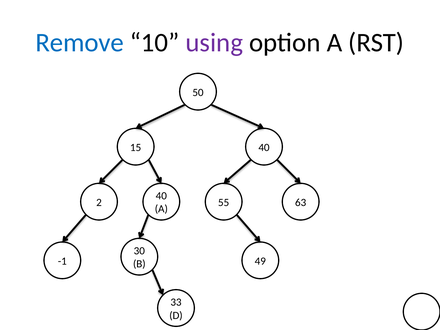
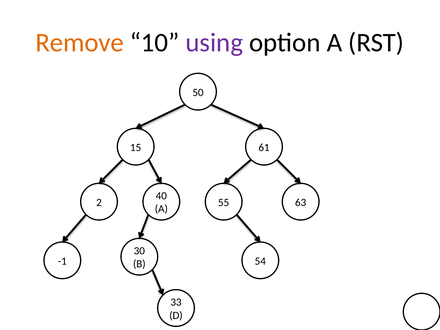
Remove colour: blue -> orange (80, 43)
15 40: 40 -> 61 (264, 147)
49: 49 -> 54 (260, 261)
